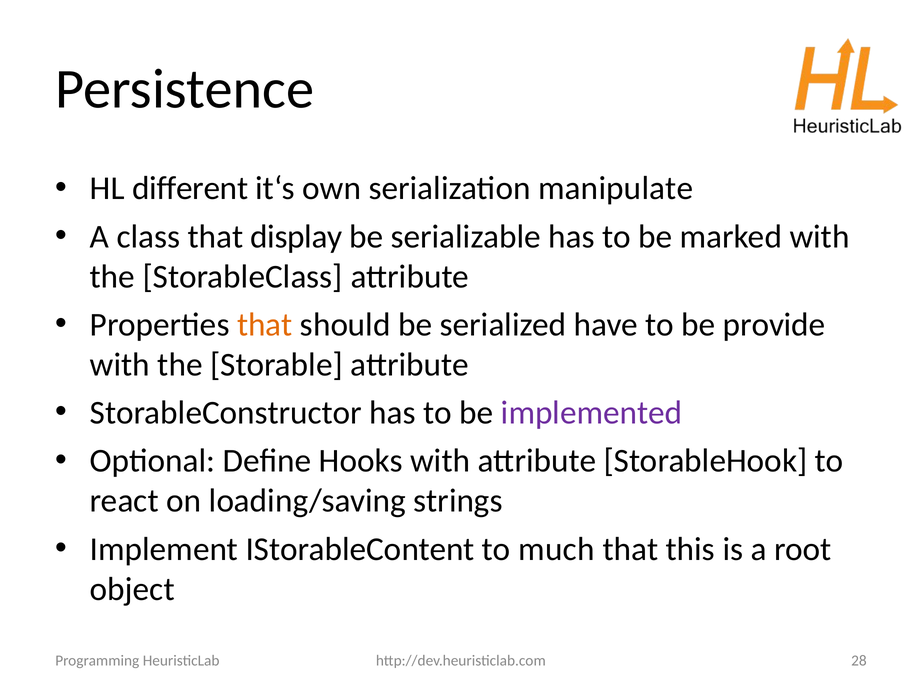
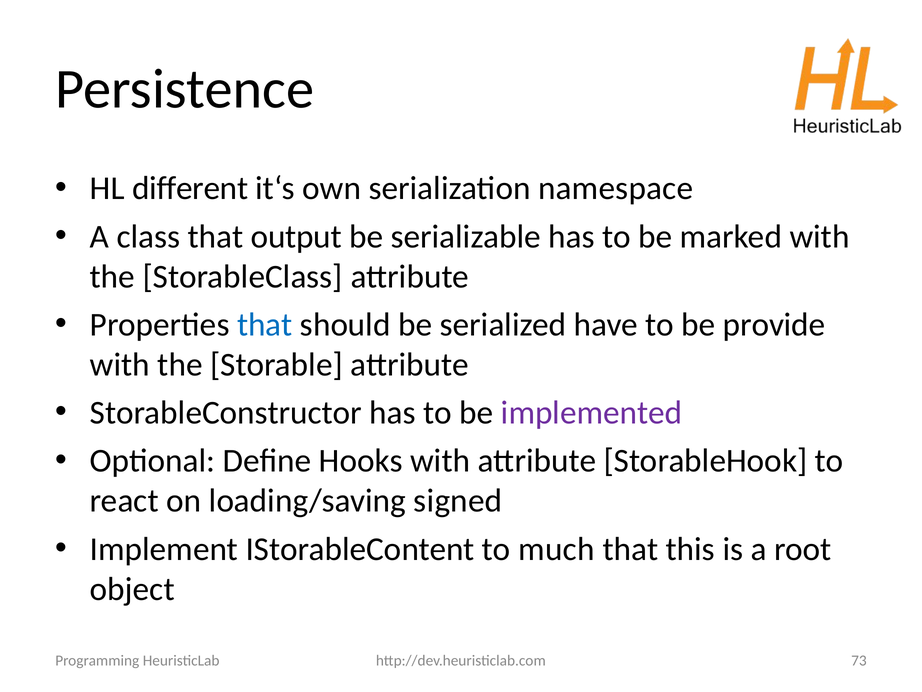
manipulate: manipulate -> namespace (616, 188)
display: display -> output (296, 236)
that colour: orange -> blue (265, 324)
strings: strings -> signed (458, 501)
28: 28 -> 73 (859, 660)
